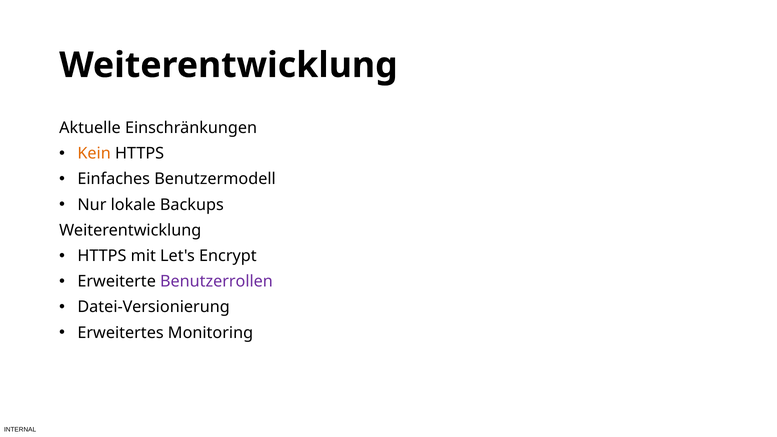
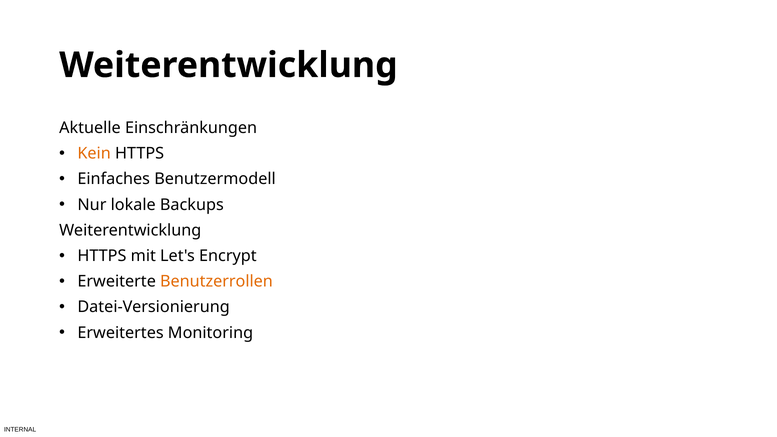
Benutzerrollen colour: purple -> orange (216, 282)
